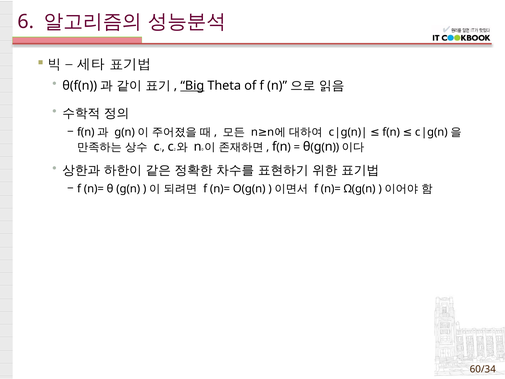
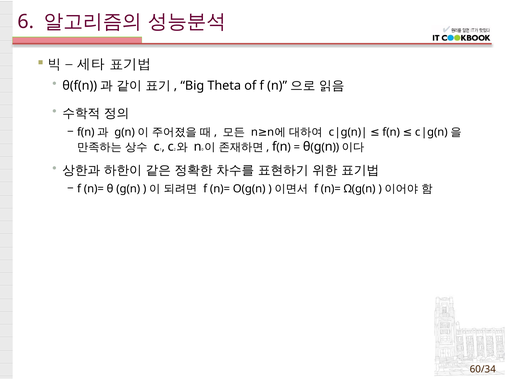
Big underline: present -> none (192, 86)
